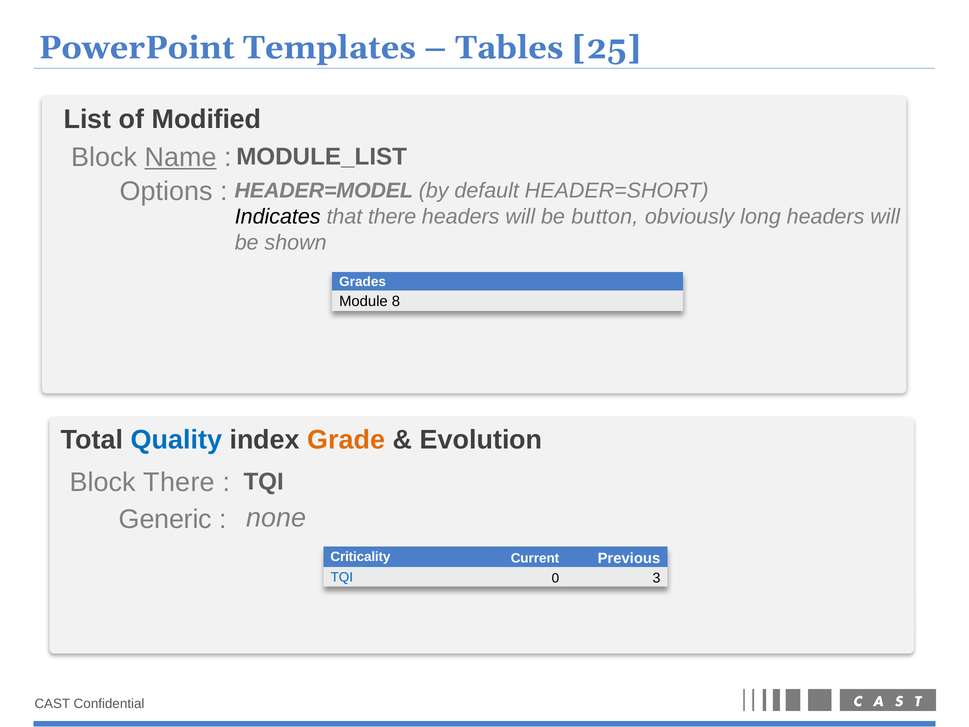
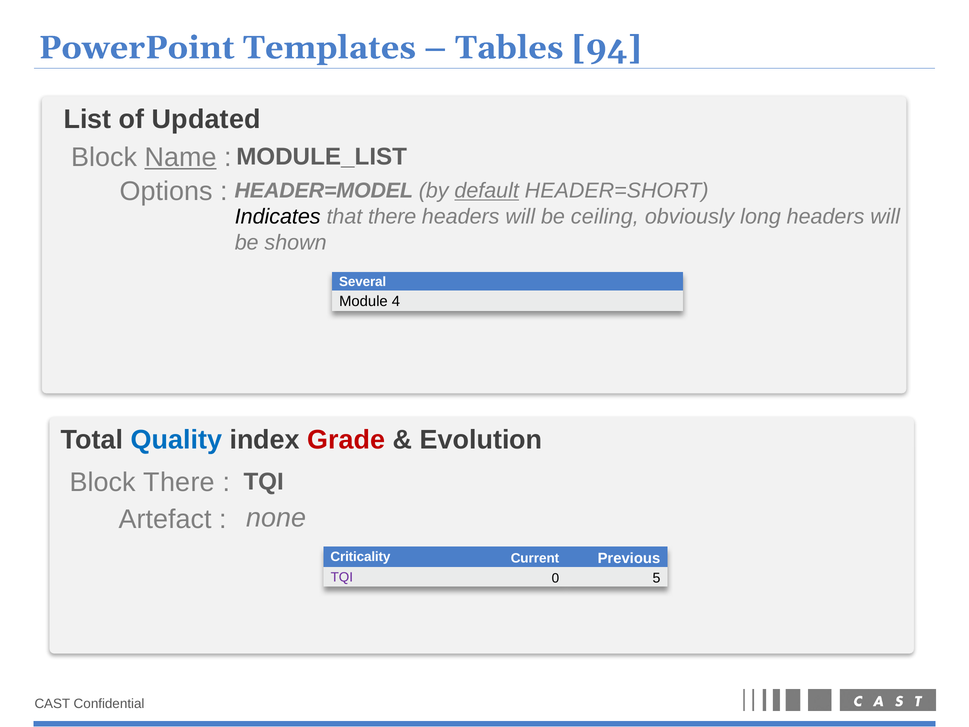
25: 25 -> 94 (607, 48)
Modified: Modified -> Updated (206, 119)
default underline: none -> present (487, 191)
button: button -> ceiling (605, 217)
Grades: Grades -> Several (363, 282)
8: 8 -> 4 (396, 301)
Grade colour: orange -> red (346, 440)
Generic: Generic -> Artefact (165, 519)
TQI colour: blue -> purple (342, 577)
3: 3 -> 5 (657, 578)
